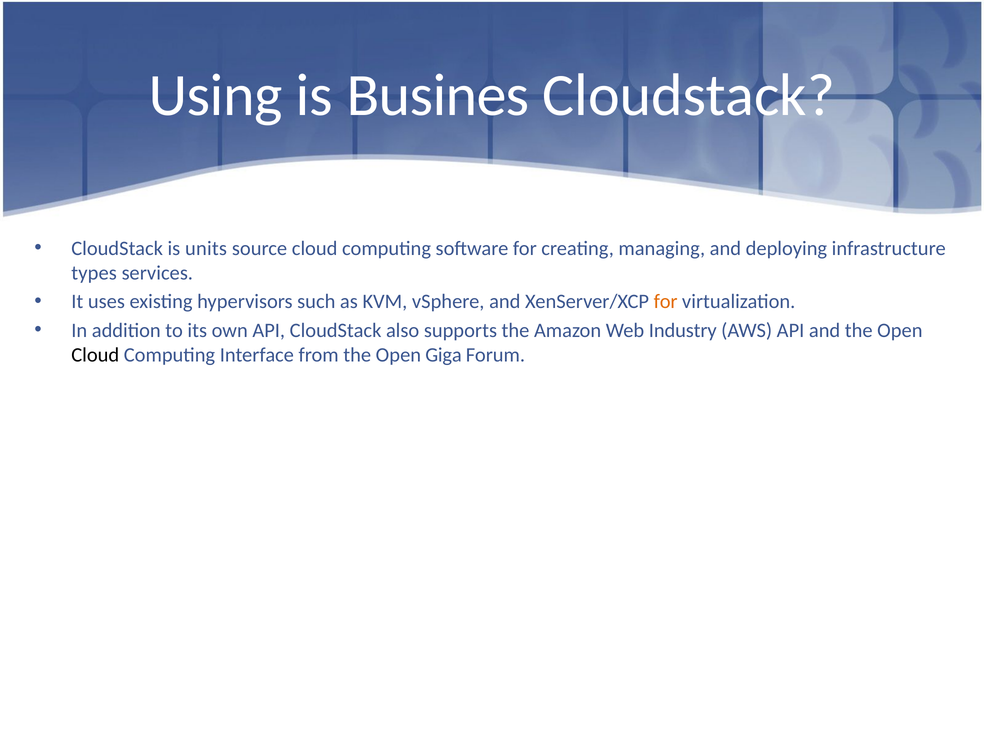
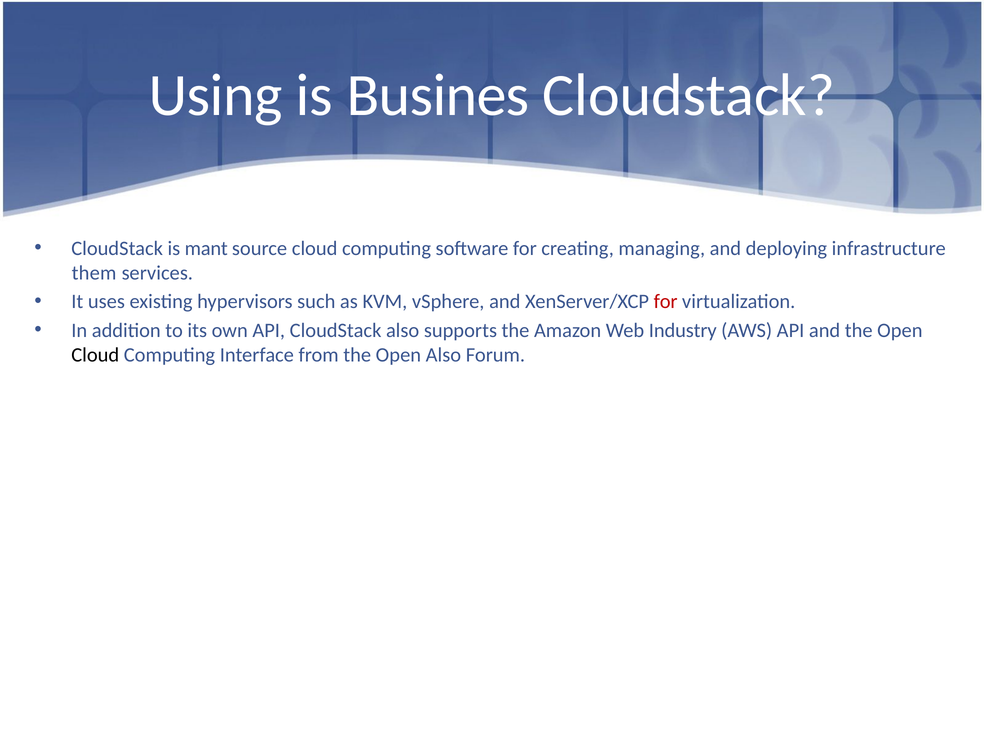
units: units -> mant (206, 248)
types: types -> them (94, 273)
for colour: orange -> red (666, 302)
Open Giga: Giga -> Also (443, 355)
